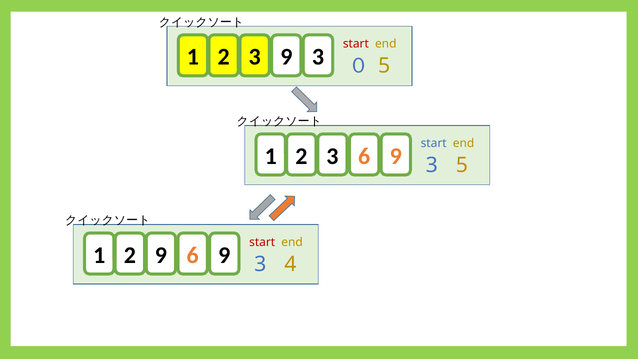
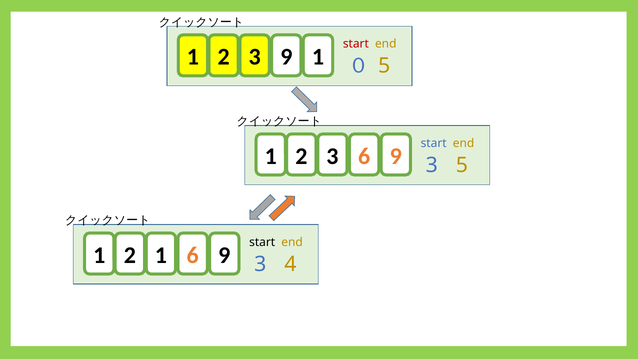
3 3: 3 -> 1 (318, 57)
start colour: red -> black (262, 242)
2 9: 9 -> 1 (161, 255)
